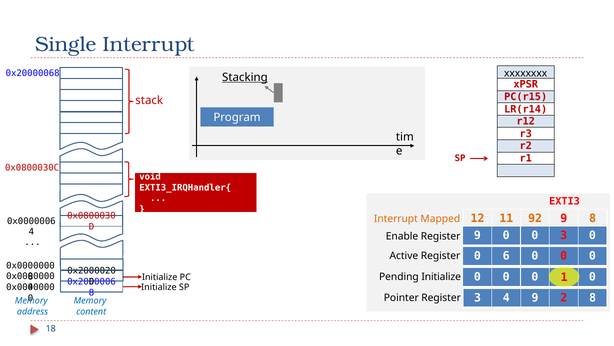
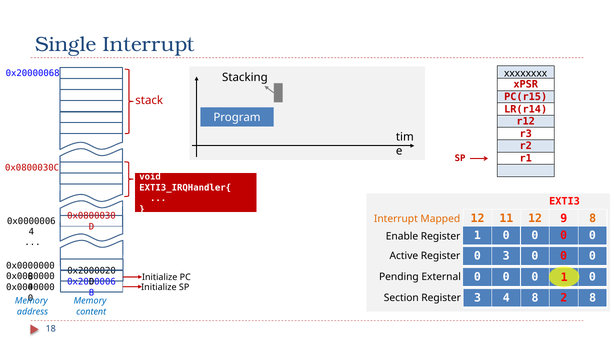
Stacking underline: present -> none (245, 77)
11 92: 92 -> 12 (535, 218)
Register 9: 9 -> 1 (477, 235)
3: 3 -> 0 (564, 235)
0 6: 6 -> 3 (506, 255)
Pending Initialize: Initialize -> External (441, 276)
Pointer: Pointer -> Section (401, 297)
4 9: 9 -> 8 (535, 297)
